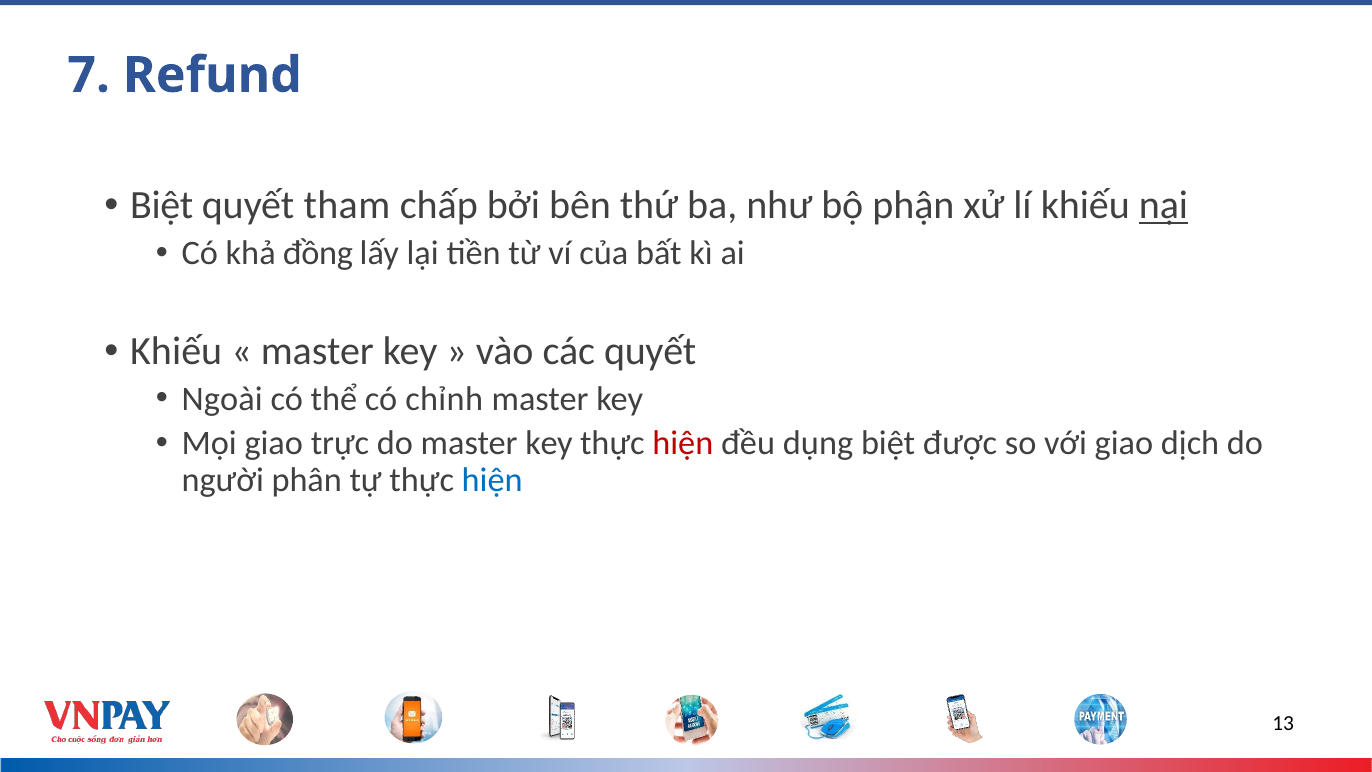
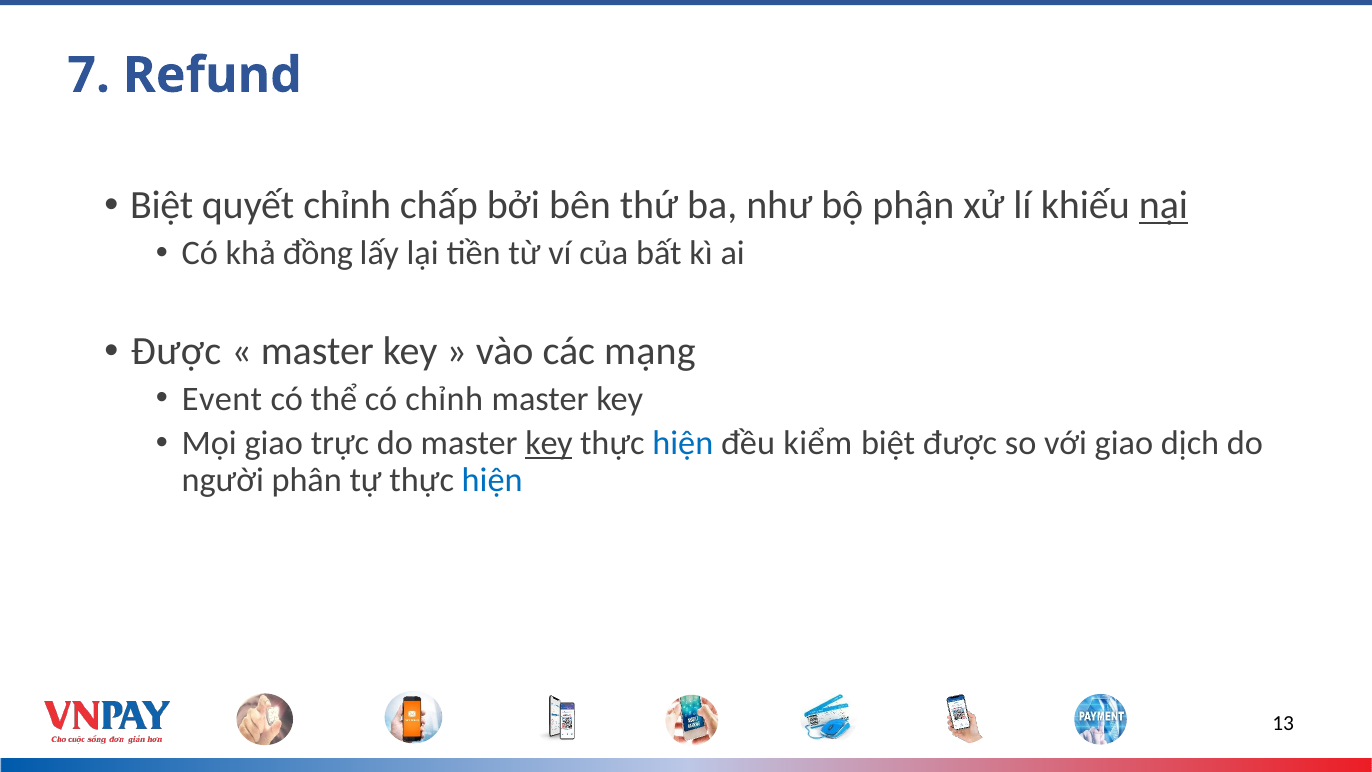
quyết tham: tham -> chỉnh (347, 206)
Khiếu: Khiếu -> Được (176, 352)
các quyết: quyết -> mạng (650, 352)
Ngoài: Ngoài -> Event (222, 399)
key underline: none -> present (549, 443)
hiện colour: red -> blue (683, 443)
dụng: dụng -> kiểm (818, 443)
